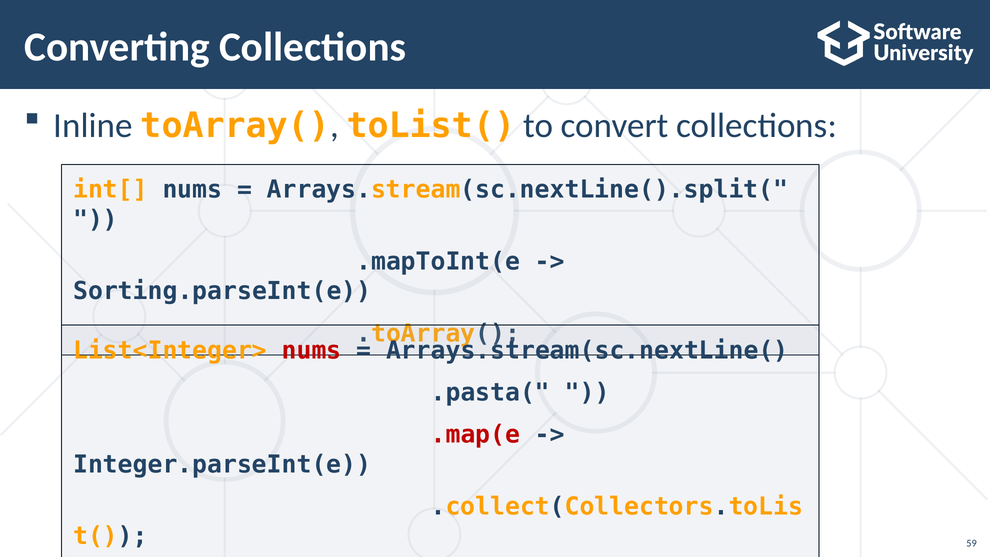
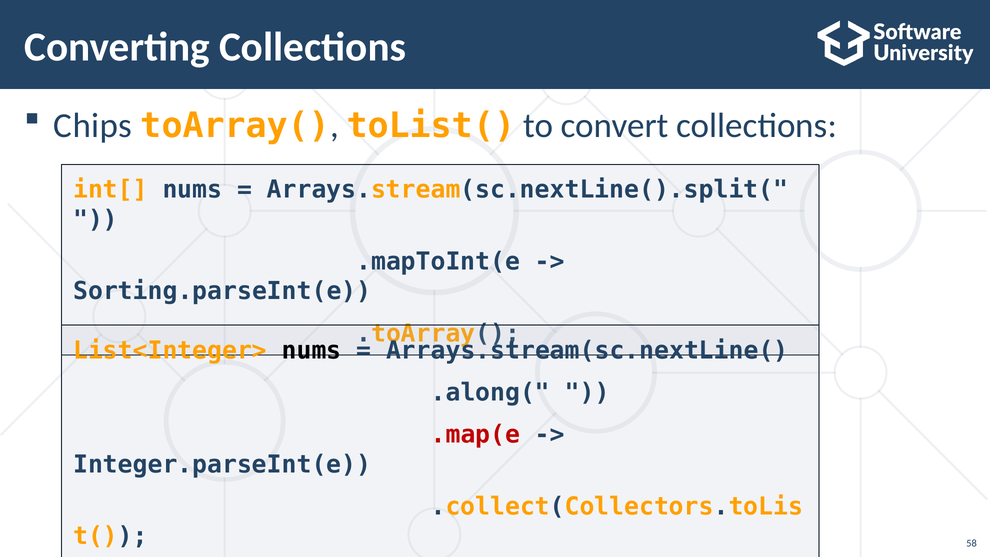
Inline: Inline -> Chips (93, 126)
nums colour: red -> black (312, 351)
.pasta(: .pasta( -> .along( (490, 393)
59: 59 -> 58 (972, 543)
